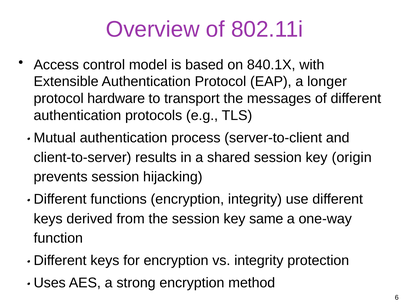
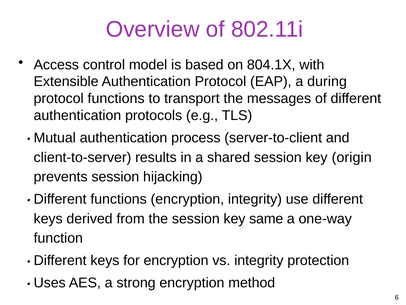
840.1X: 840.1X -> 804.1X (271, 65)
longer: longer -> during (327, 82)
protocol hardware: hardware -> functions (116, 98)
